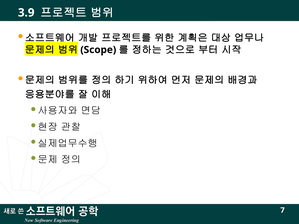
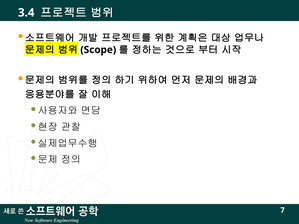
3.9: 3.9 -> 3.4 (26, 13)
